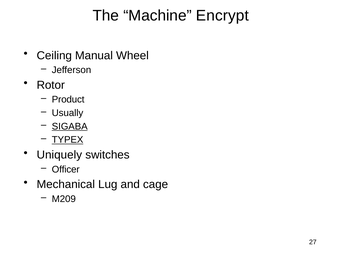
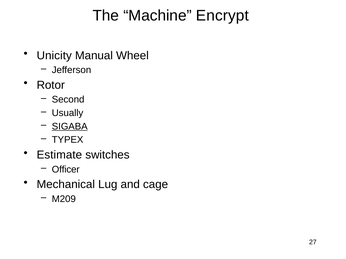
Ceiling: Ceiling -> Unicity (54, 56)
Product: Product -> Second (68, 100)
TYPEX underline: present -> none (68, 140)
Uniquely: Uniquely -> Estimate (59, 155)
